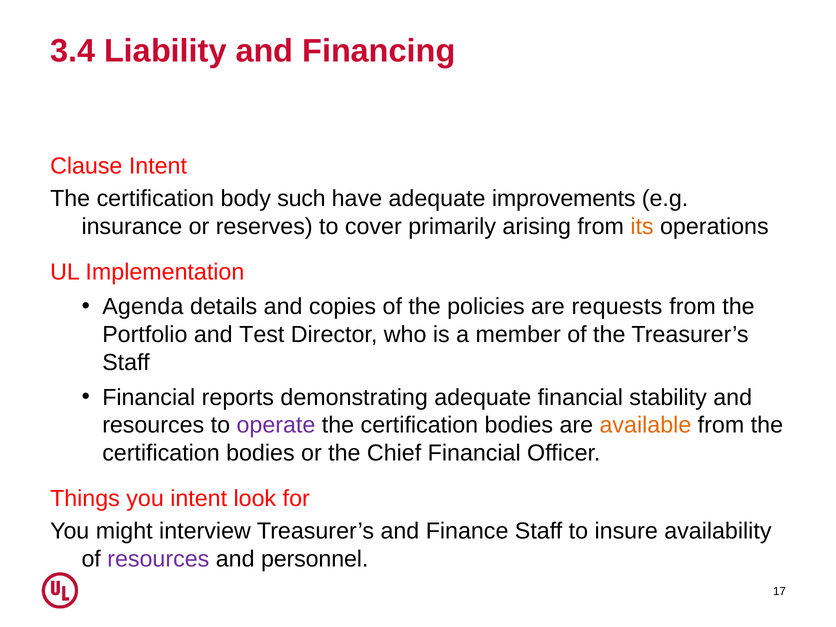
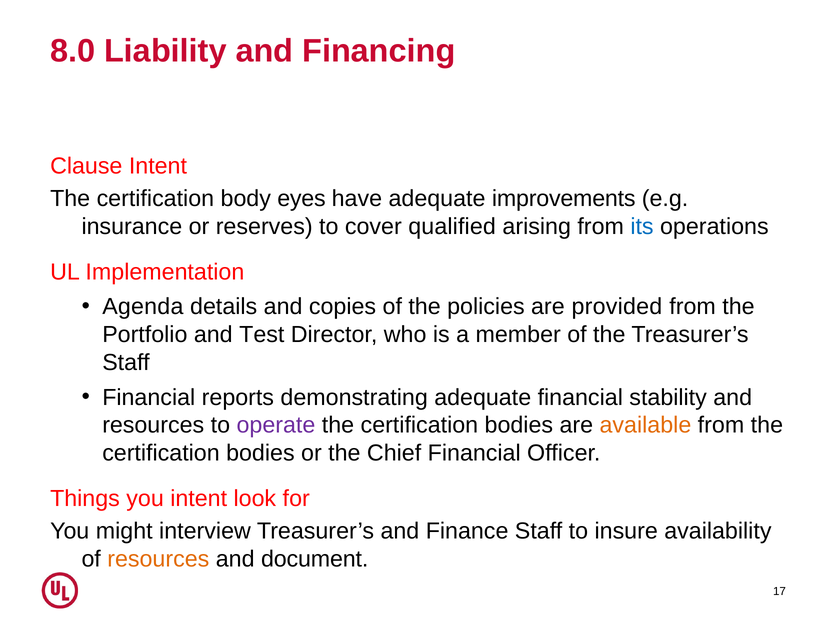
3.4: 3.4 -> 8.0 (73, 51)
such: such -> eyes (301, 199)
primarily: primarily -> qualified (452, 226)
its colour: orange -> blue (642, 226)
requests: requests -> provided (617, 307)
resources colour: purple -> orange (158, 559)
personnel: personnel -> document (315, 559)
